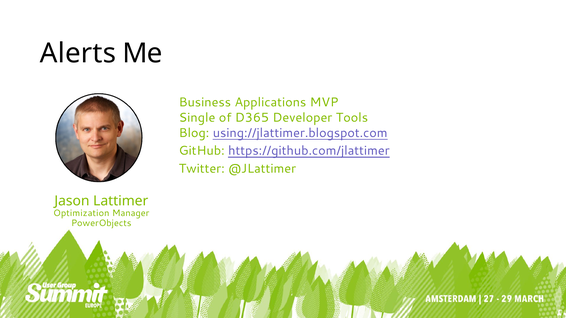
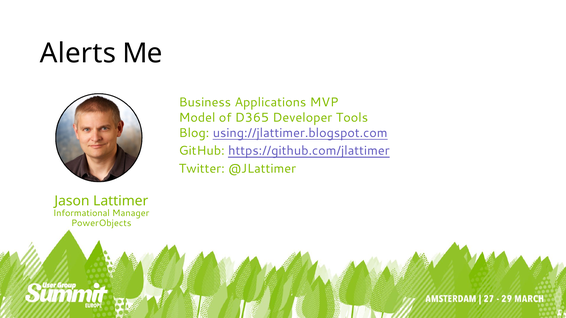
Single: Single -> Model (197, 118)
Optimization: Optimization -> Informational (81, 213)
